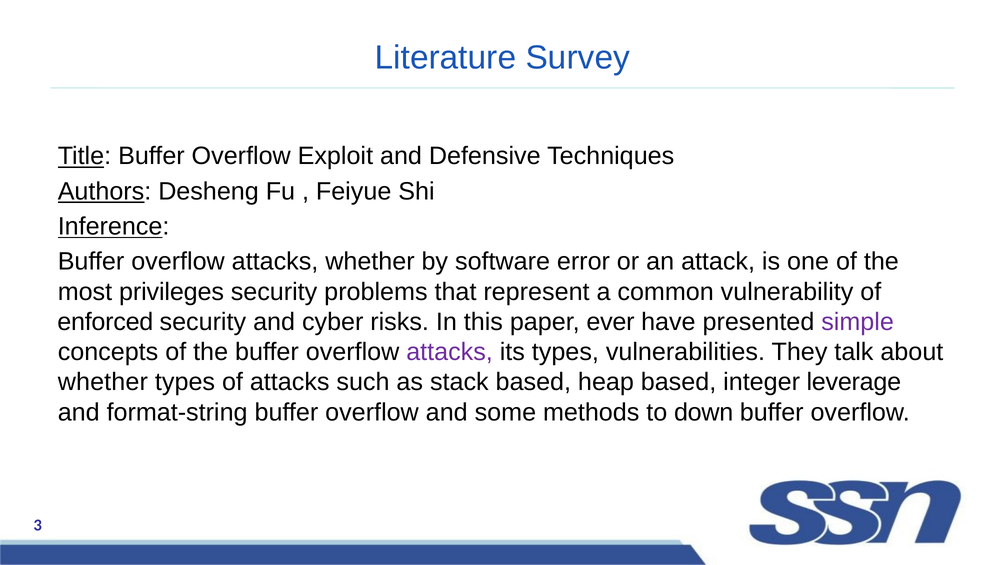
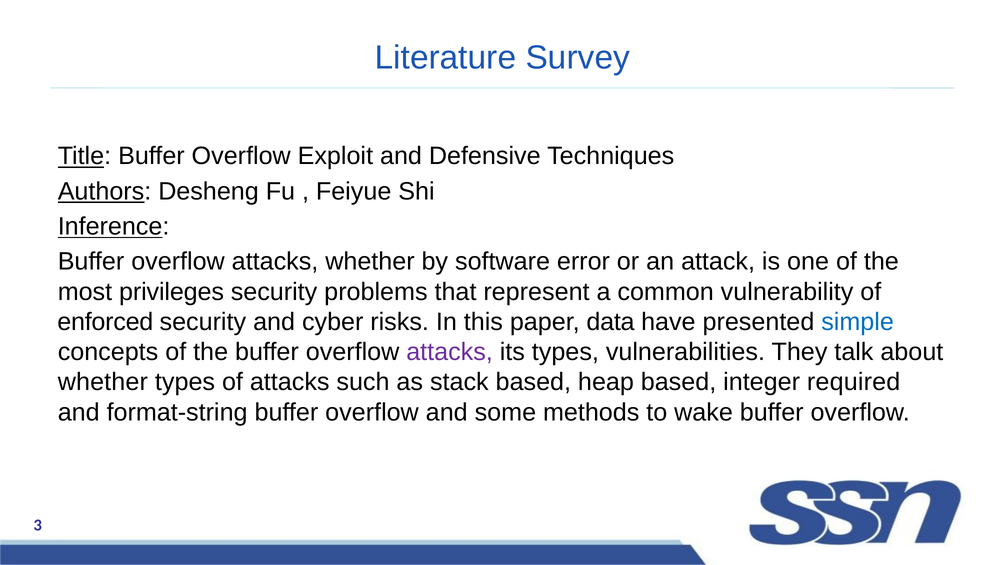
ever: ever -> data (611, 322)
simple colour: purple -> blue (858, 322)
leverage: leverage -> required (854, 382)
down: down -> wake (704, 413)
